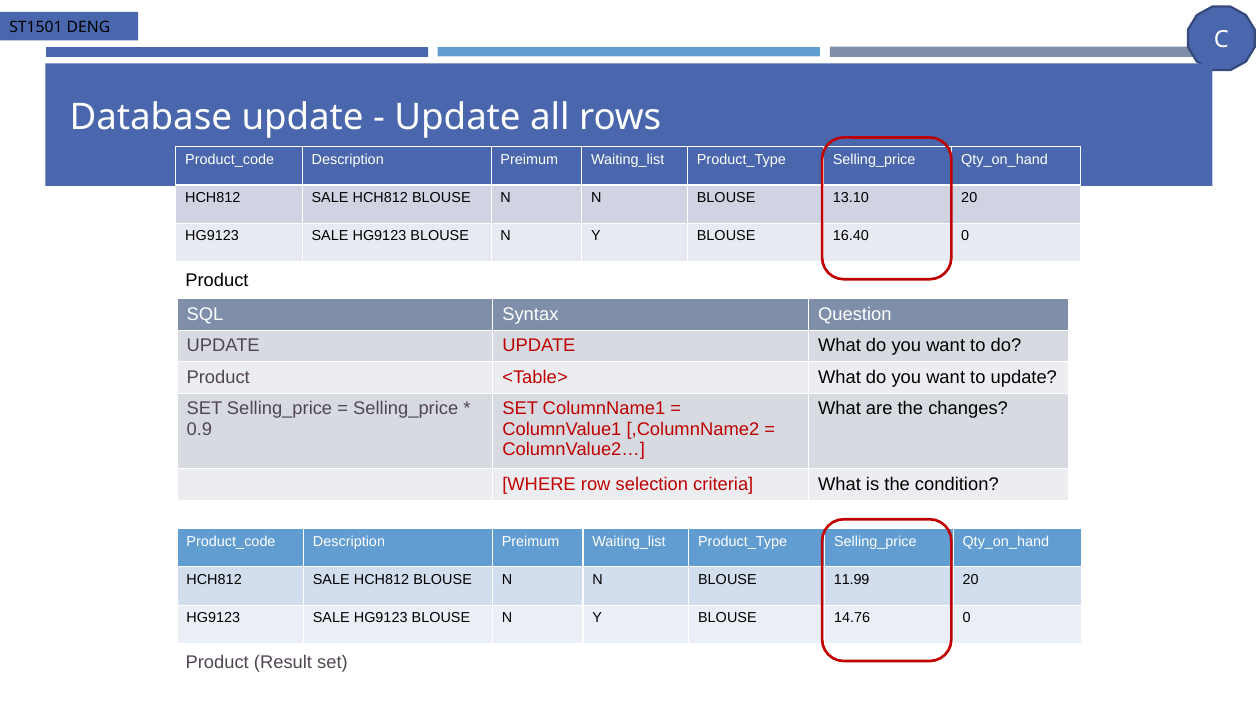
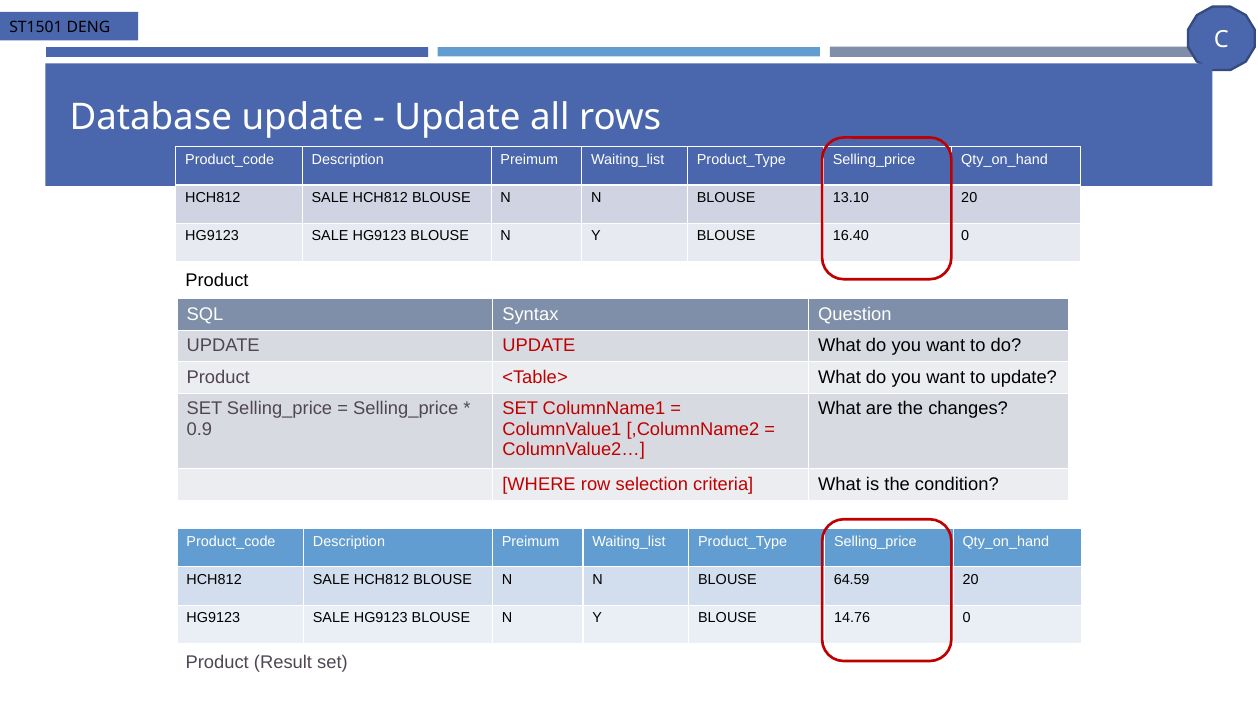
11.99: 11.99 -> 64.59 (852, 580)
